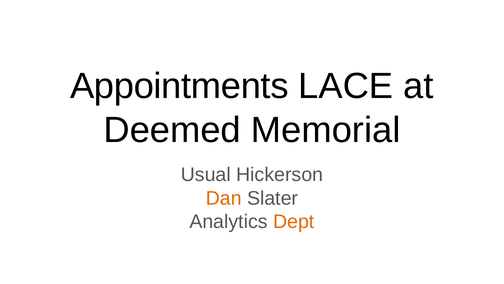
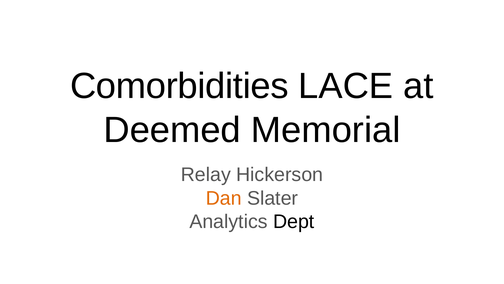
Appointments: Appointments -> Comorbidities (179, 86)
Usual: Usual -> Relay (206, 174)
Dept colour: orange -> black (294, 221)
